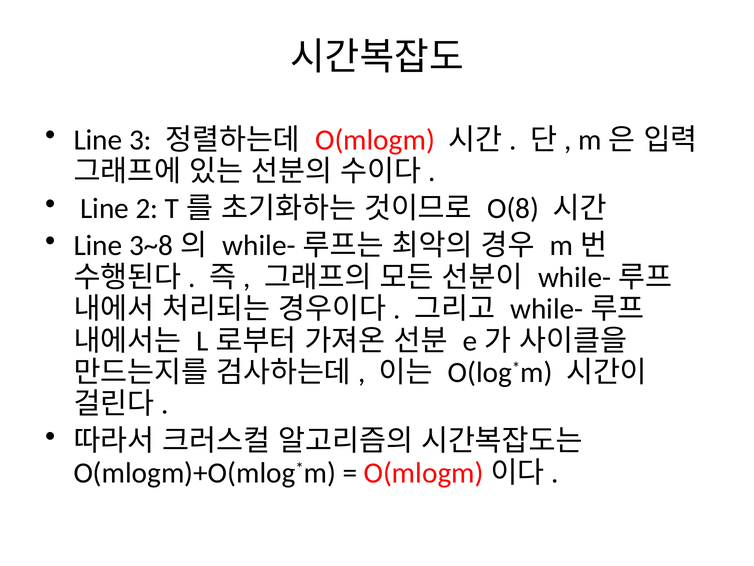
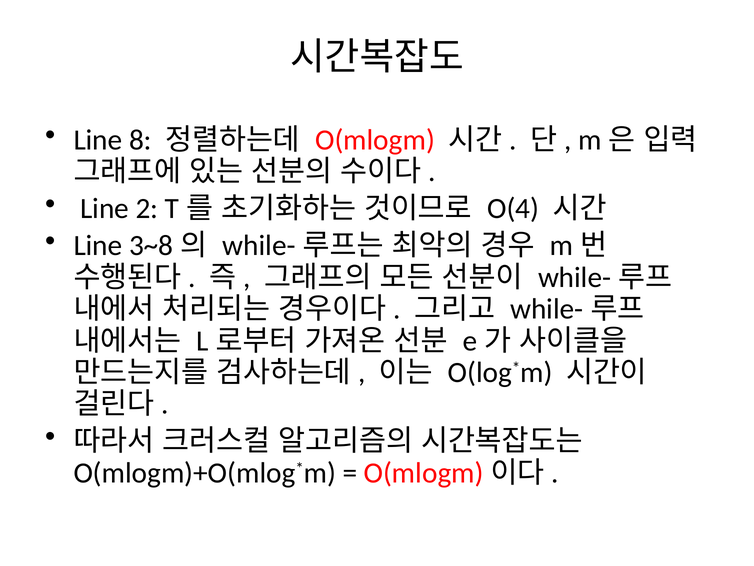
3: 3 -> 8 (140, 140)
O(8: O(8 -> O(4 (513, 209)
